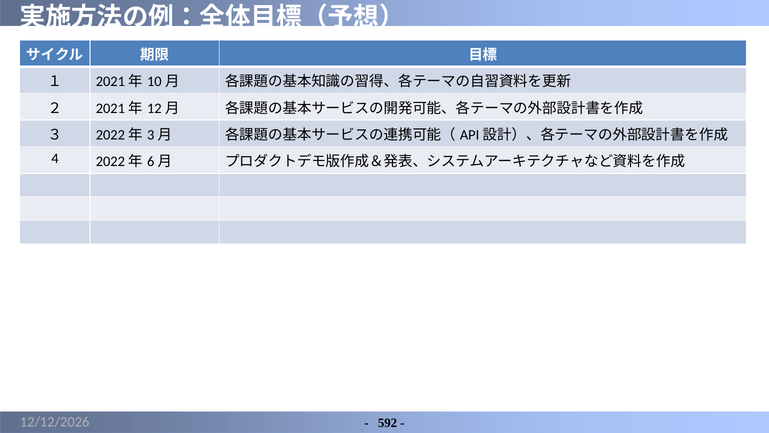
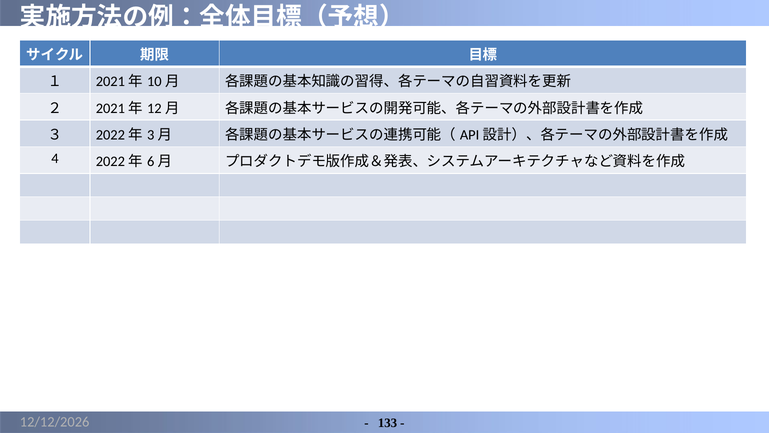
592: 592 -> 133 (387, 423)
